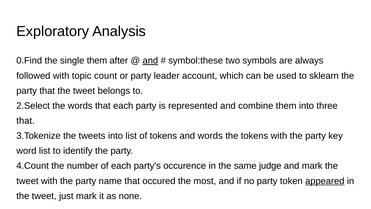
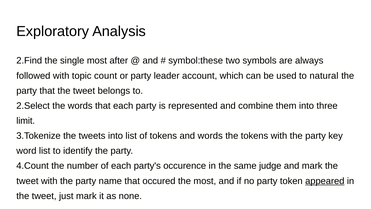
0.Find: 0.Find -> 2.Find (29, 61)
single them: them -> most (97, 61)
and underline: present -> none (150, 61)
sklearn: sklearn -> natural (324, 76)
that: that -> limit (26, 121)
